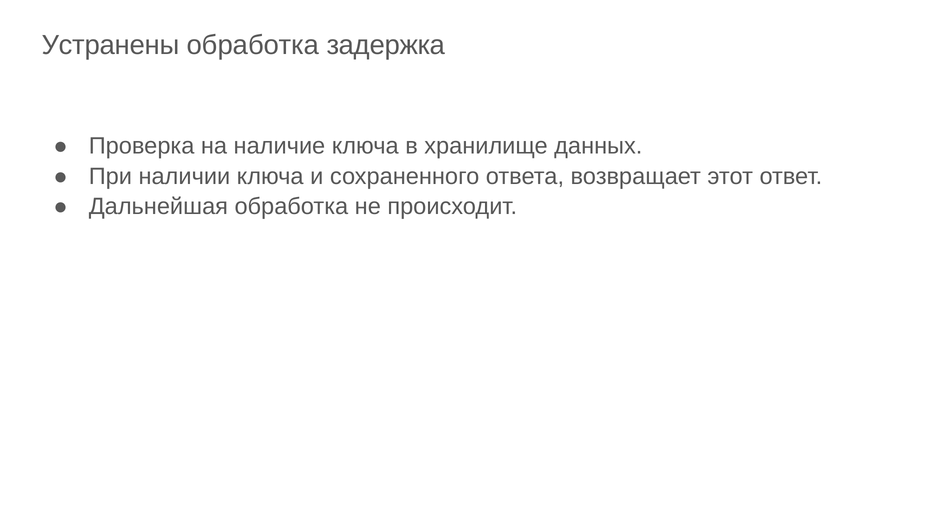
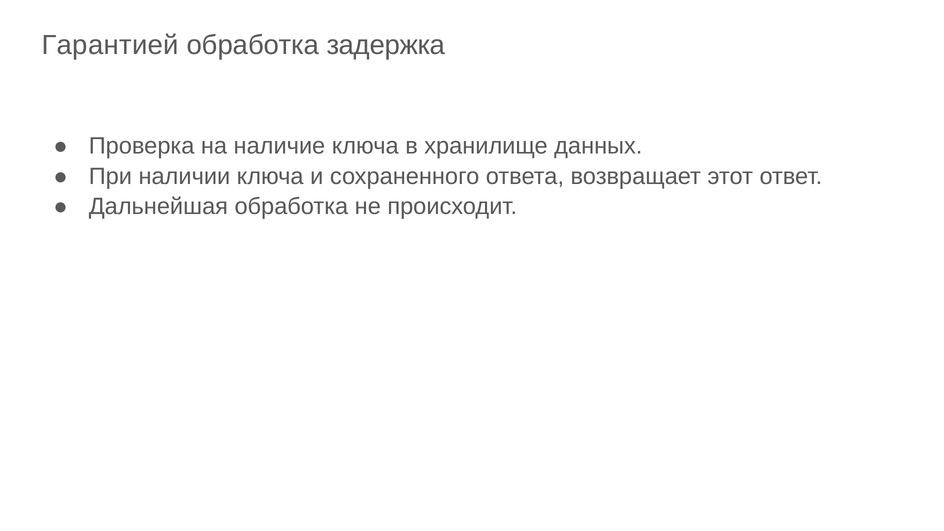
Устранены: Устранены -> Гарантией (110, 45)
